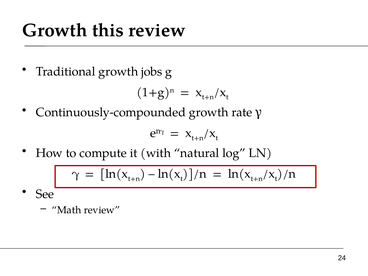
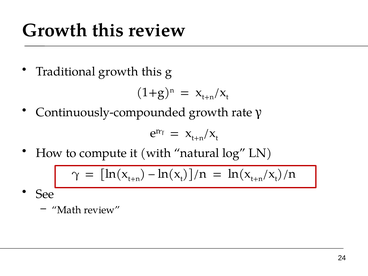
Traditional growth jobs: jobs -> this (152, 72)
